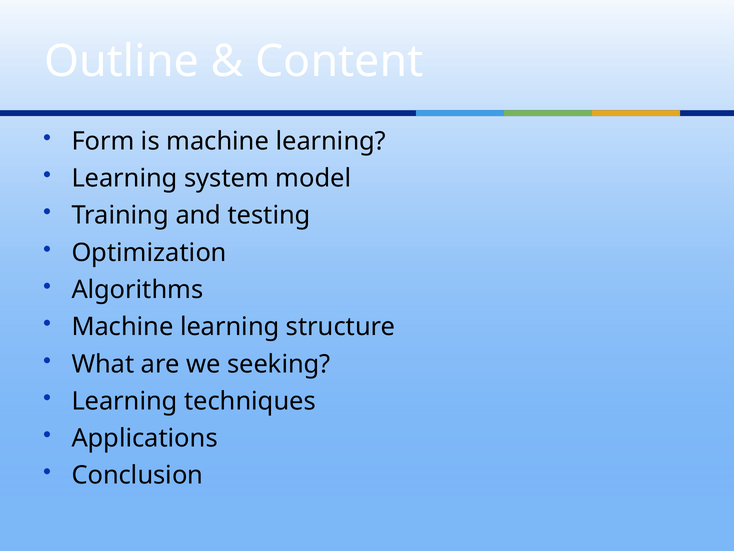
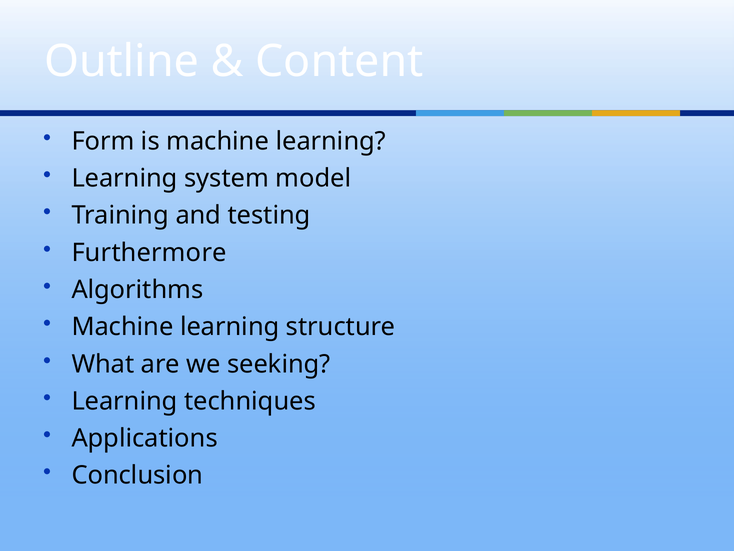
Optimization: Optimization -> Furthermore (149, 252)
